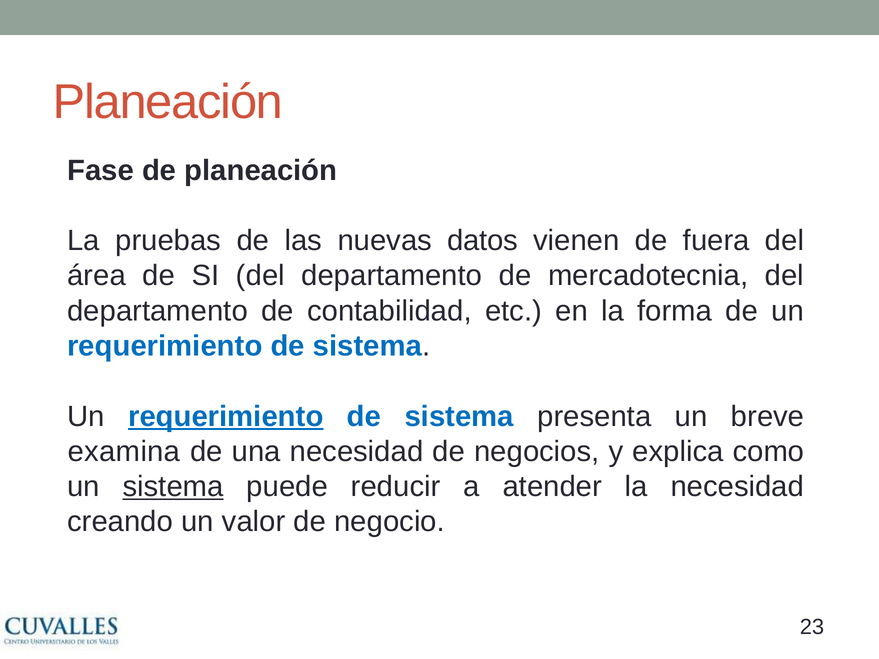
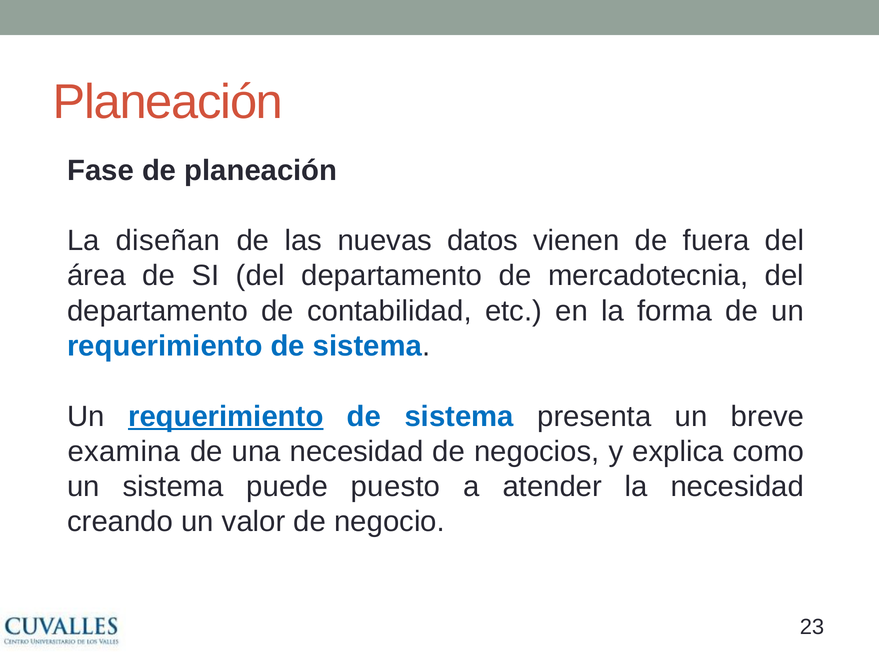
pruebas: pruebas -> diseñan (168, 241)
sistema underline: present -> none (173, 487)
reducir: reducir -> puesto (396, 487)
